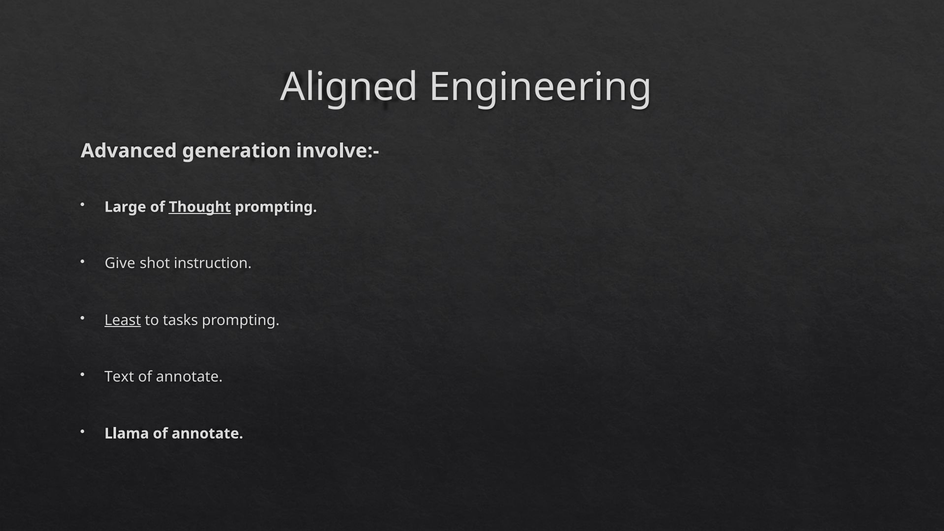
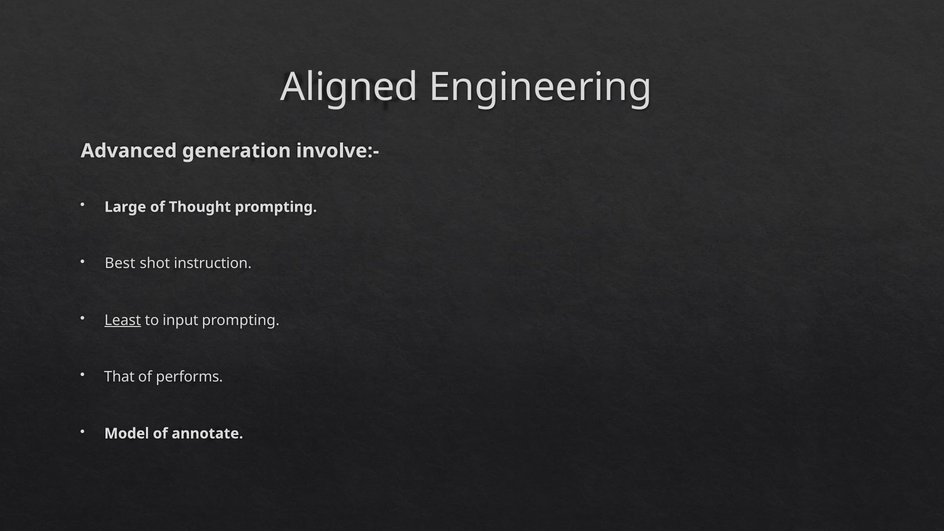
Thought underline: present -> none (200, 207)
Give: Give -> Best (120, 264)
tasks: tasks -> input (181, 320)
Text: Text -> That (119, 377)
annotate: annotate -> performs (189, 377)
Llama: Llama -> Model (127, 434)
